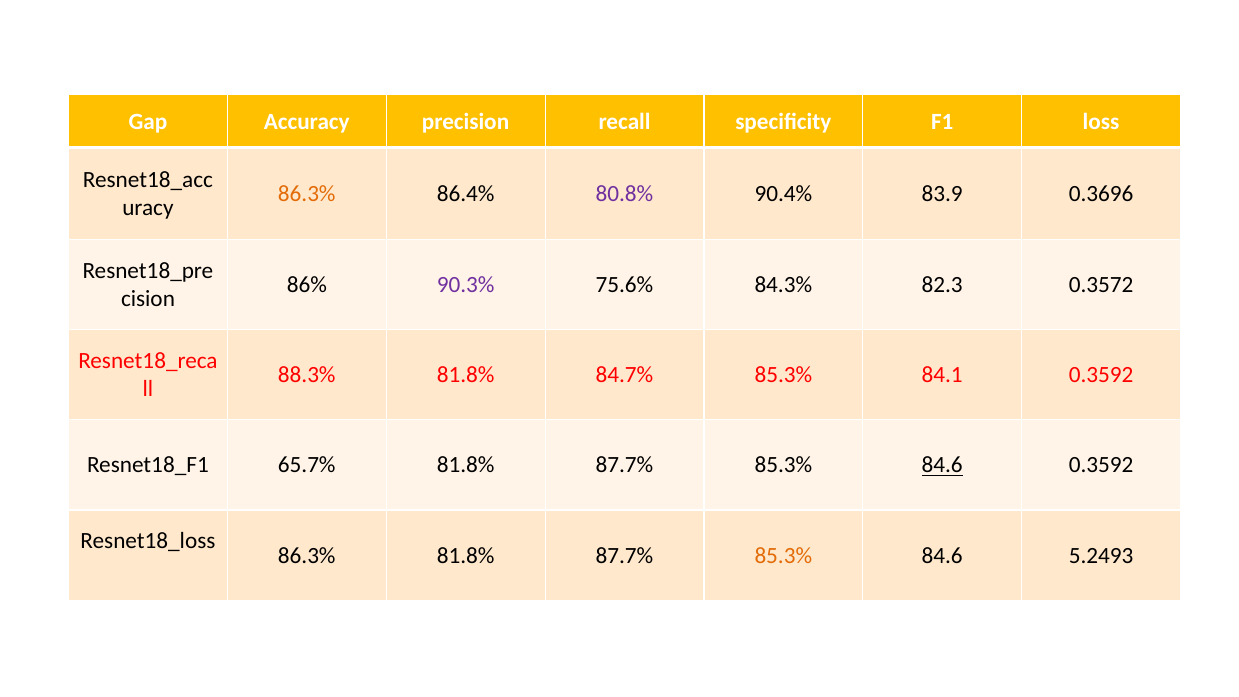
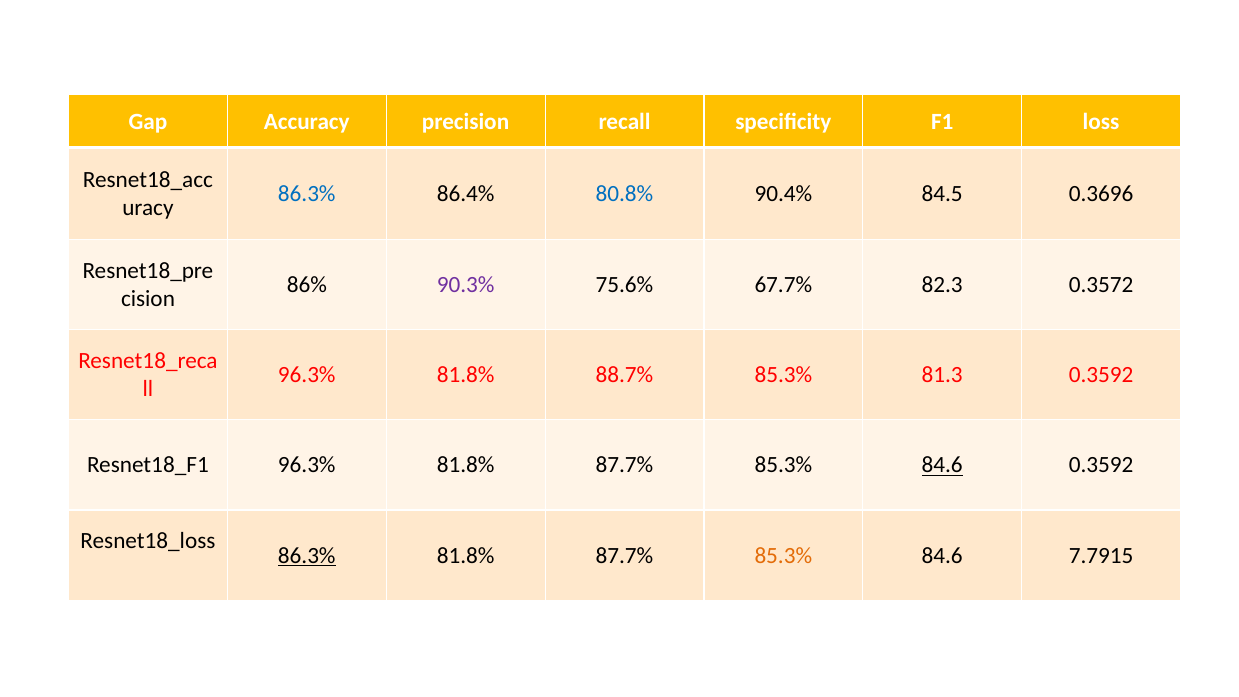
86.3% colour: orange -> blue (307, 194)
80.8% colour: purple -> blue (624, 194)
83.9: 83.9 -> 84.5 (942, 194)
84.3%: 84.3% -> 67.7% (783, 285)
88.3%: 88.3% -> 96.3% (307, 375)
84.7%: 84.7% -> 88.7% (624, 375)
84.1: 84.1 -> 81.3 (942, 375)
65.7%: 65.7% -> 96.3% (307, 465)
86.3% underline: none -> present (307, 555)
5.2493: 5.2493 -> 7.7915 (1101, 555)
